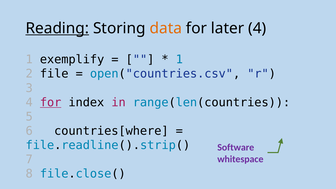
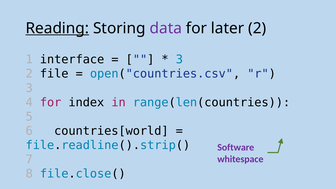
data colour: orange -> purple (166, 28)
later 4: 4 -> 2 (257, 28)
exemplify: exemplify -> interface (72, 60)
1: 1 -> 3 (179, 60)
for underline: present -> none (51, 102)
countries[where: countries[where -> countries[world (111, 131)
